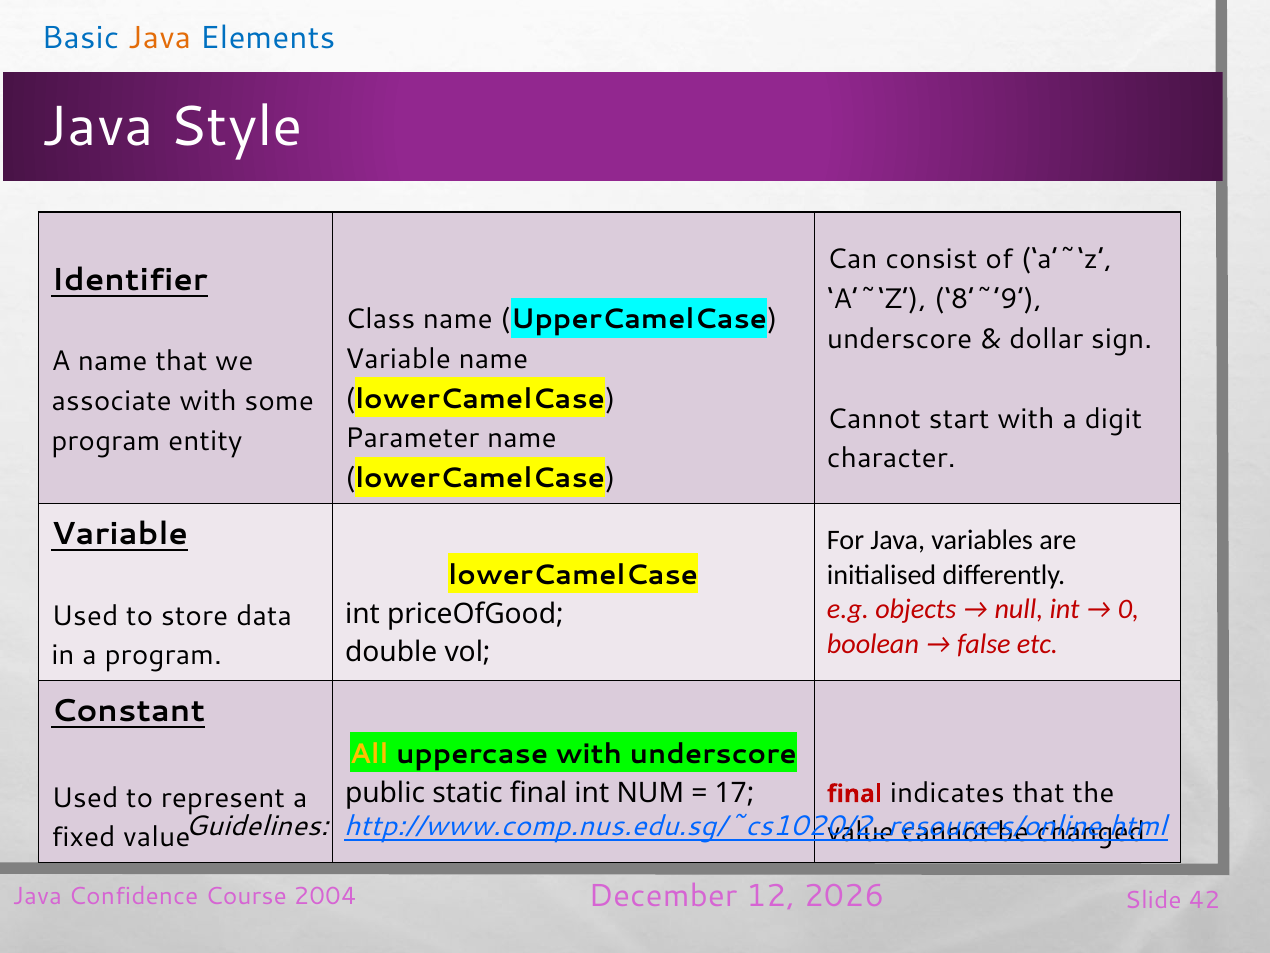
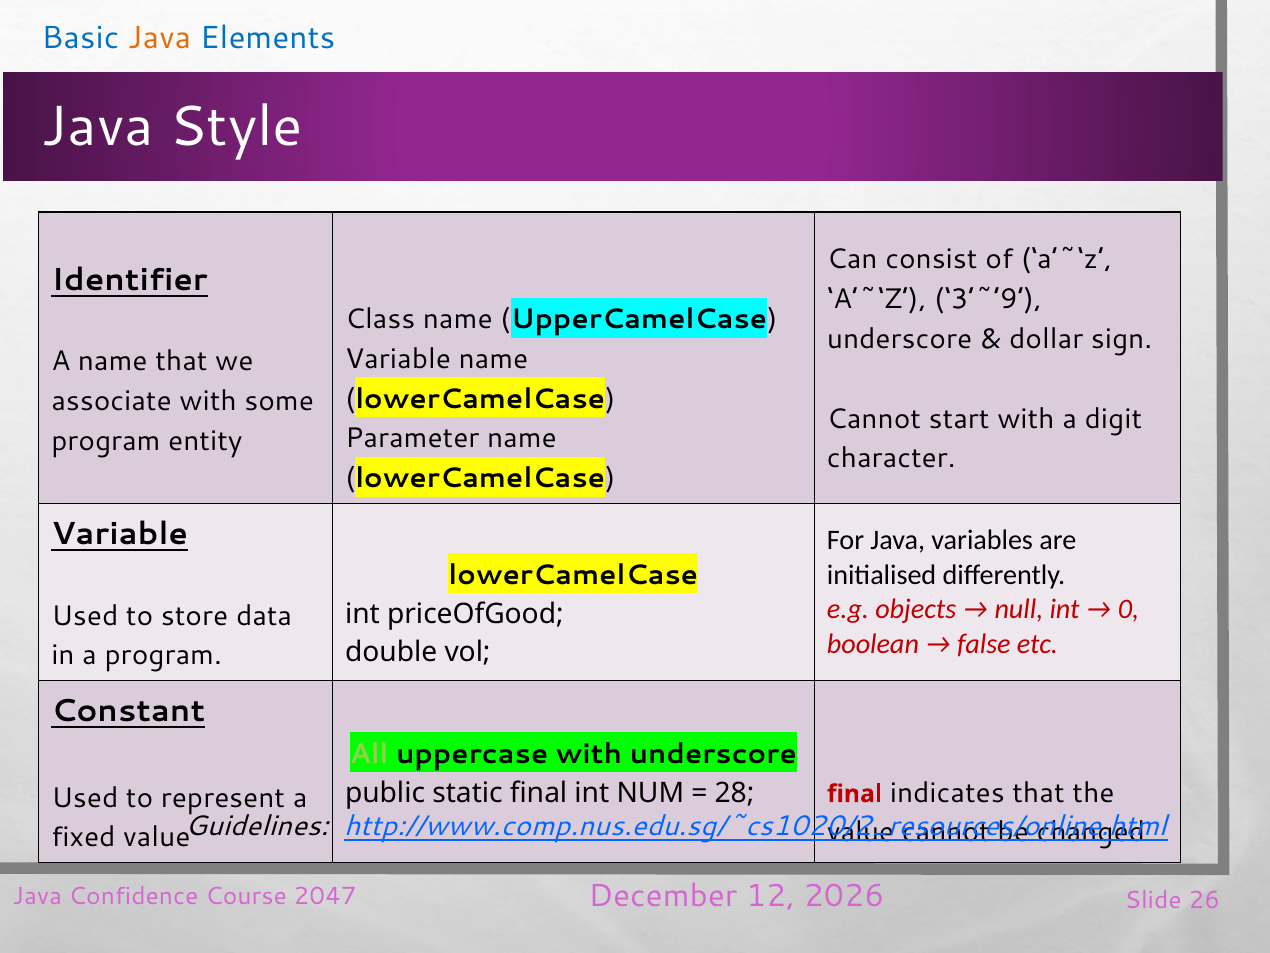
8’~’9: 8’~’9 -> 3’~’9 (988, 299)
All colour: yellow -> light green (369, 753)
17: 17 -> 28 (735, 792)
2004: 2004 -> 2047 (325, 895)
42: 42 -> 26 (1204, 900)
